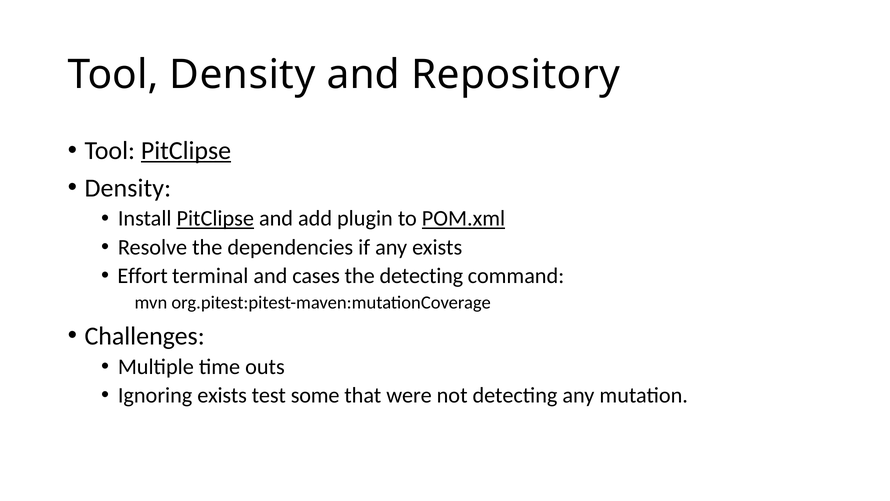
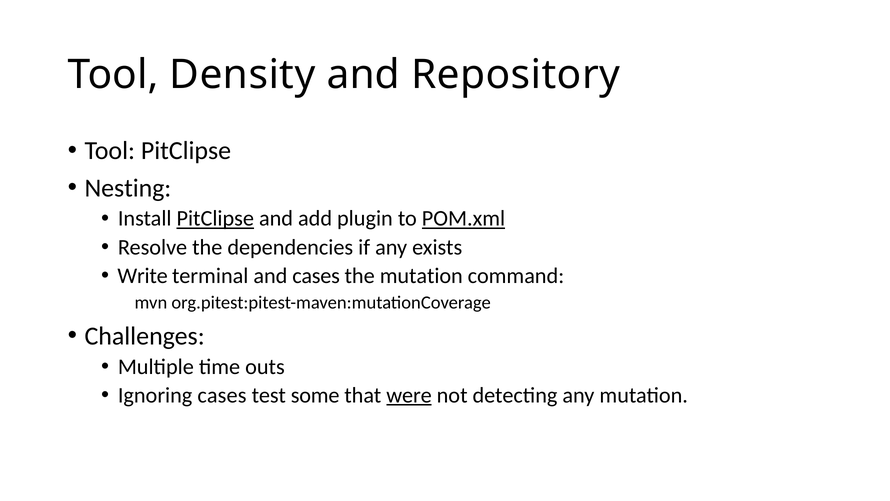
PitClipse underline: present -> none (186, 150)
Density: Density -> Nesting (128, 188)
Effort: Effort -> Write (143, 276)
the detecting: detecting -> mutation (421, 276)
Ignoring exists: exists -> cases (222, 395)
were underline: none -> present (409, 395)
